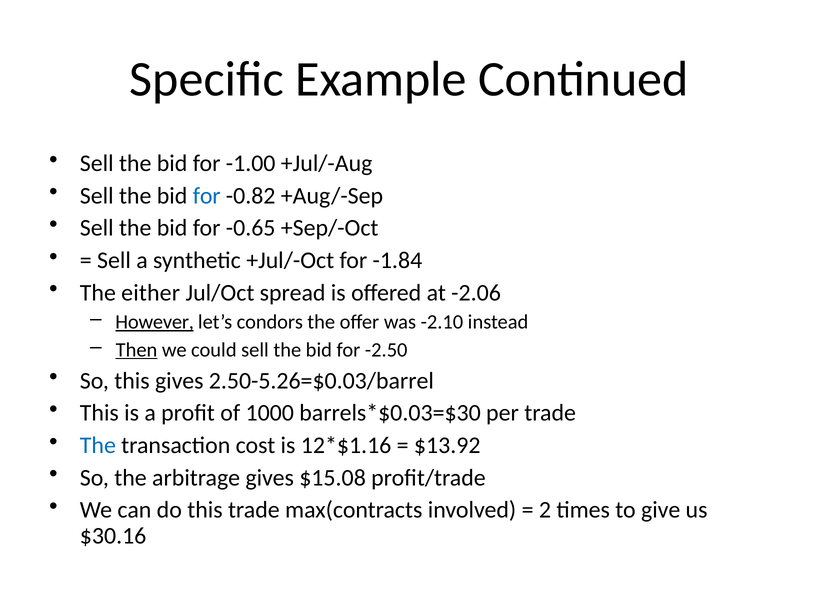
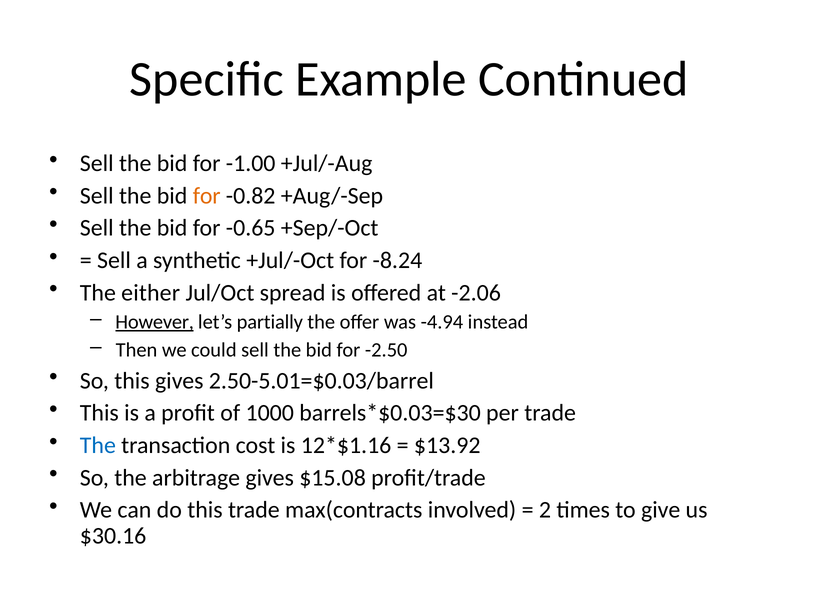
for colour: blue -> orange (207, 196)
-1.84: -1.84 -> -8.24 (397, 260)
condors: condors -> partially (270, 322)
-2.10: -2.10 -> -4.94 (442, 322)
Then underline: present -> none (136, 350)
2.50-5.26=$0.03/barrel: 2.50-5.26=$0.03/barrel -> 2.50-5.01=$0.03/barrel (321, 381)
